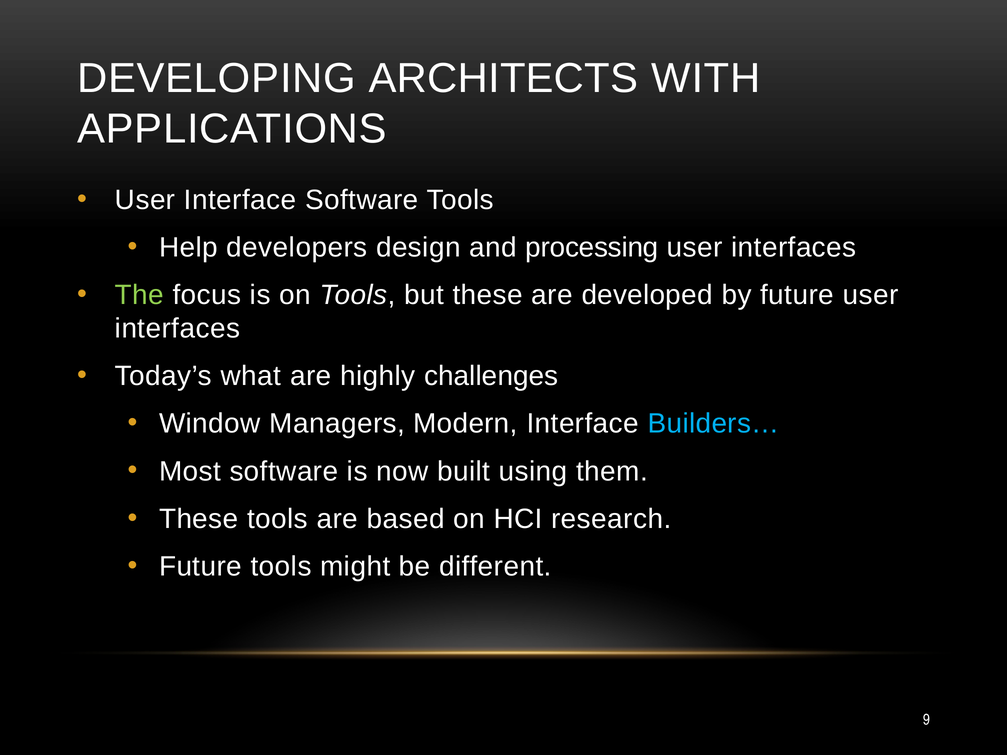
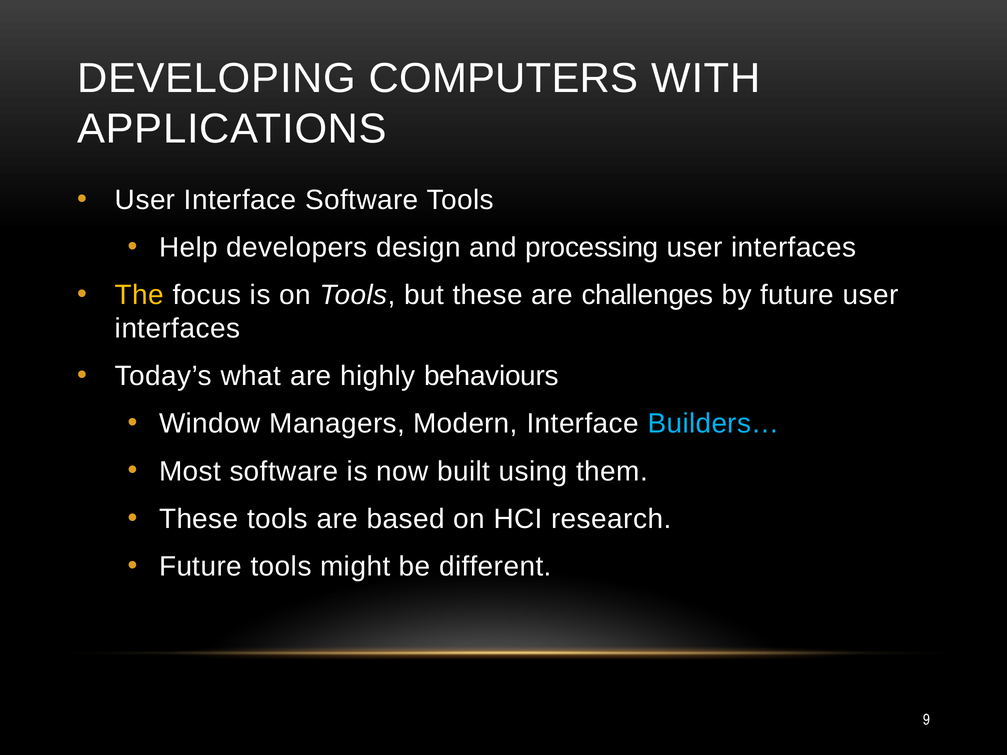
ARCHITECTS: ARCHITECTS -> COMPUTERS (503, 78)
The colour: light green -> yellow (139, 295)
developed: developed -> challenges (647, 295)
challenges: challenges -> behaviours (491, 376)
